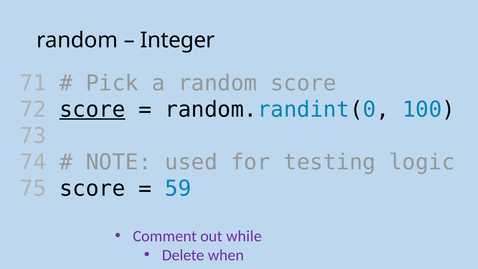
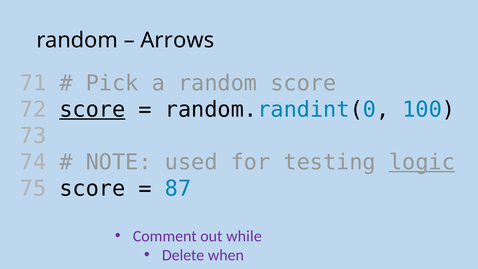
Integer: Integer -> Arrows (177, 40)
logic underline: none -> present (422, 162)
59: 59 -> 87 (178, 188)
